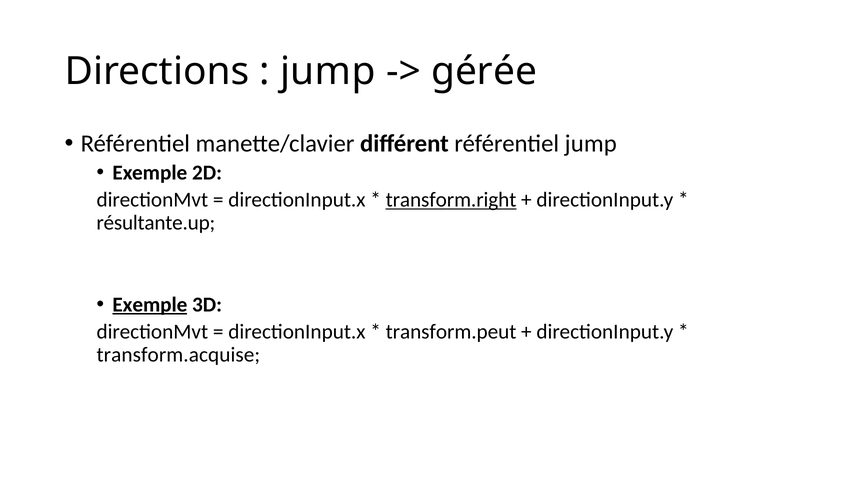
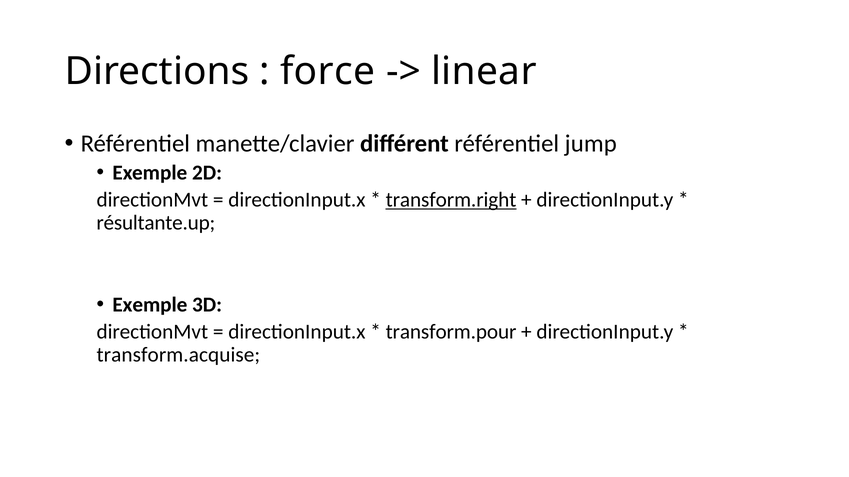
jump: jump -> force (328, 71)
gérée: gérée -> linear (484, 71)
Exemple underline: present -> none (150, 305)
transform.peut: transform.peut -> transform.pour (451, 332)
